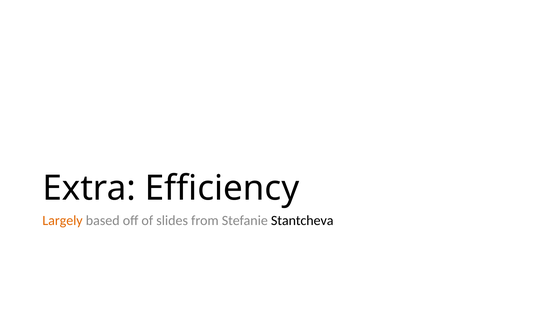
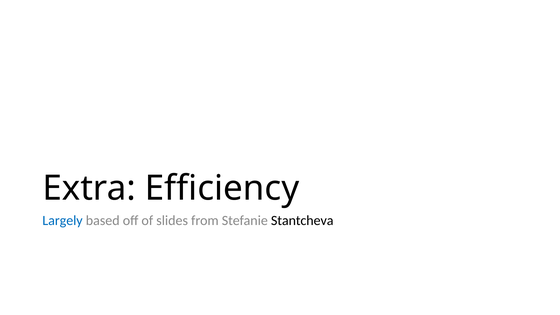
Largely colour: orange -> blue (63, 220)
